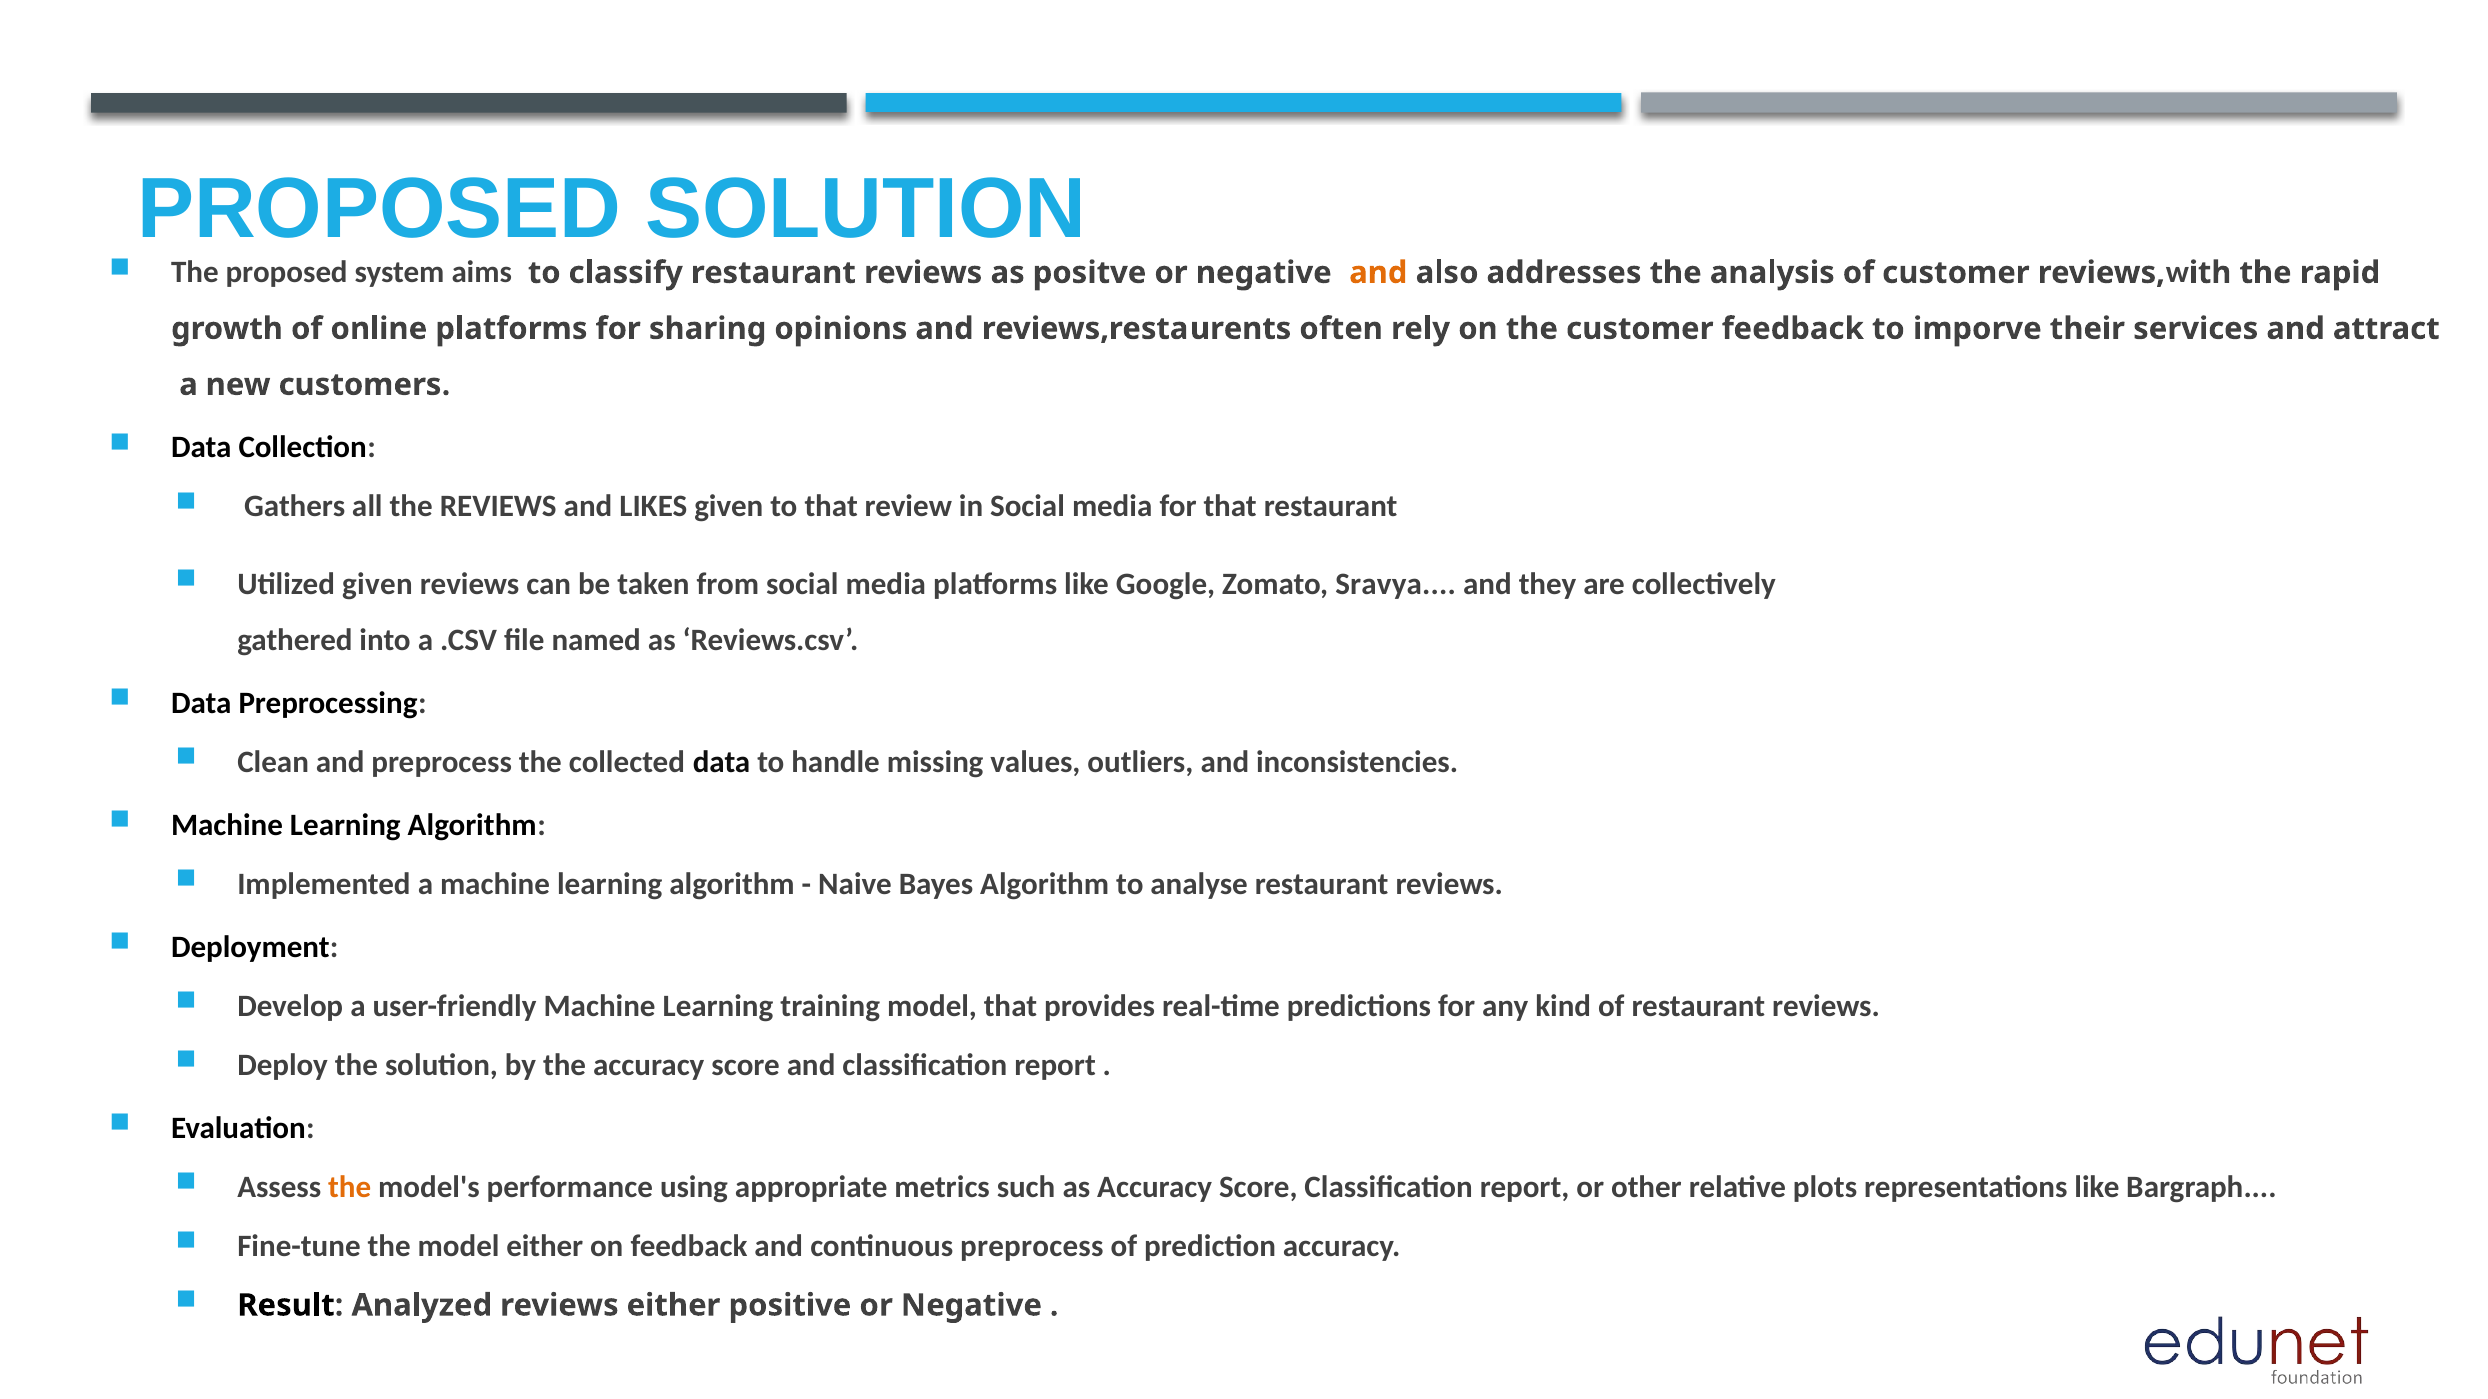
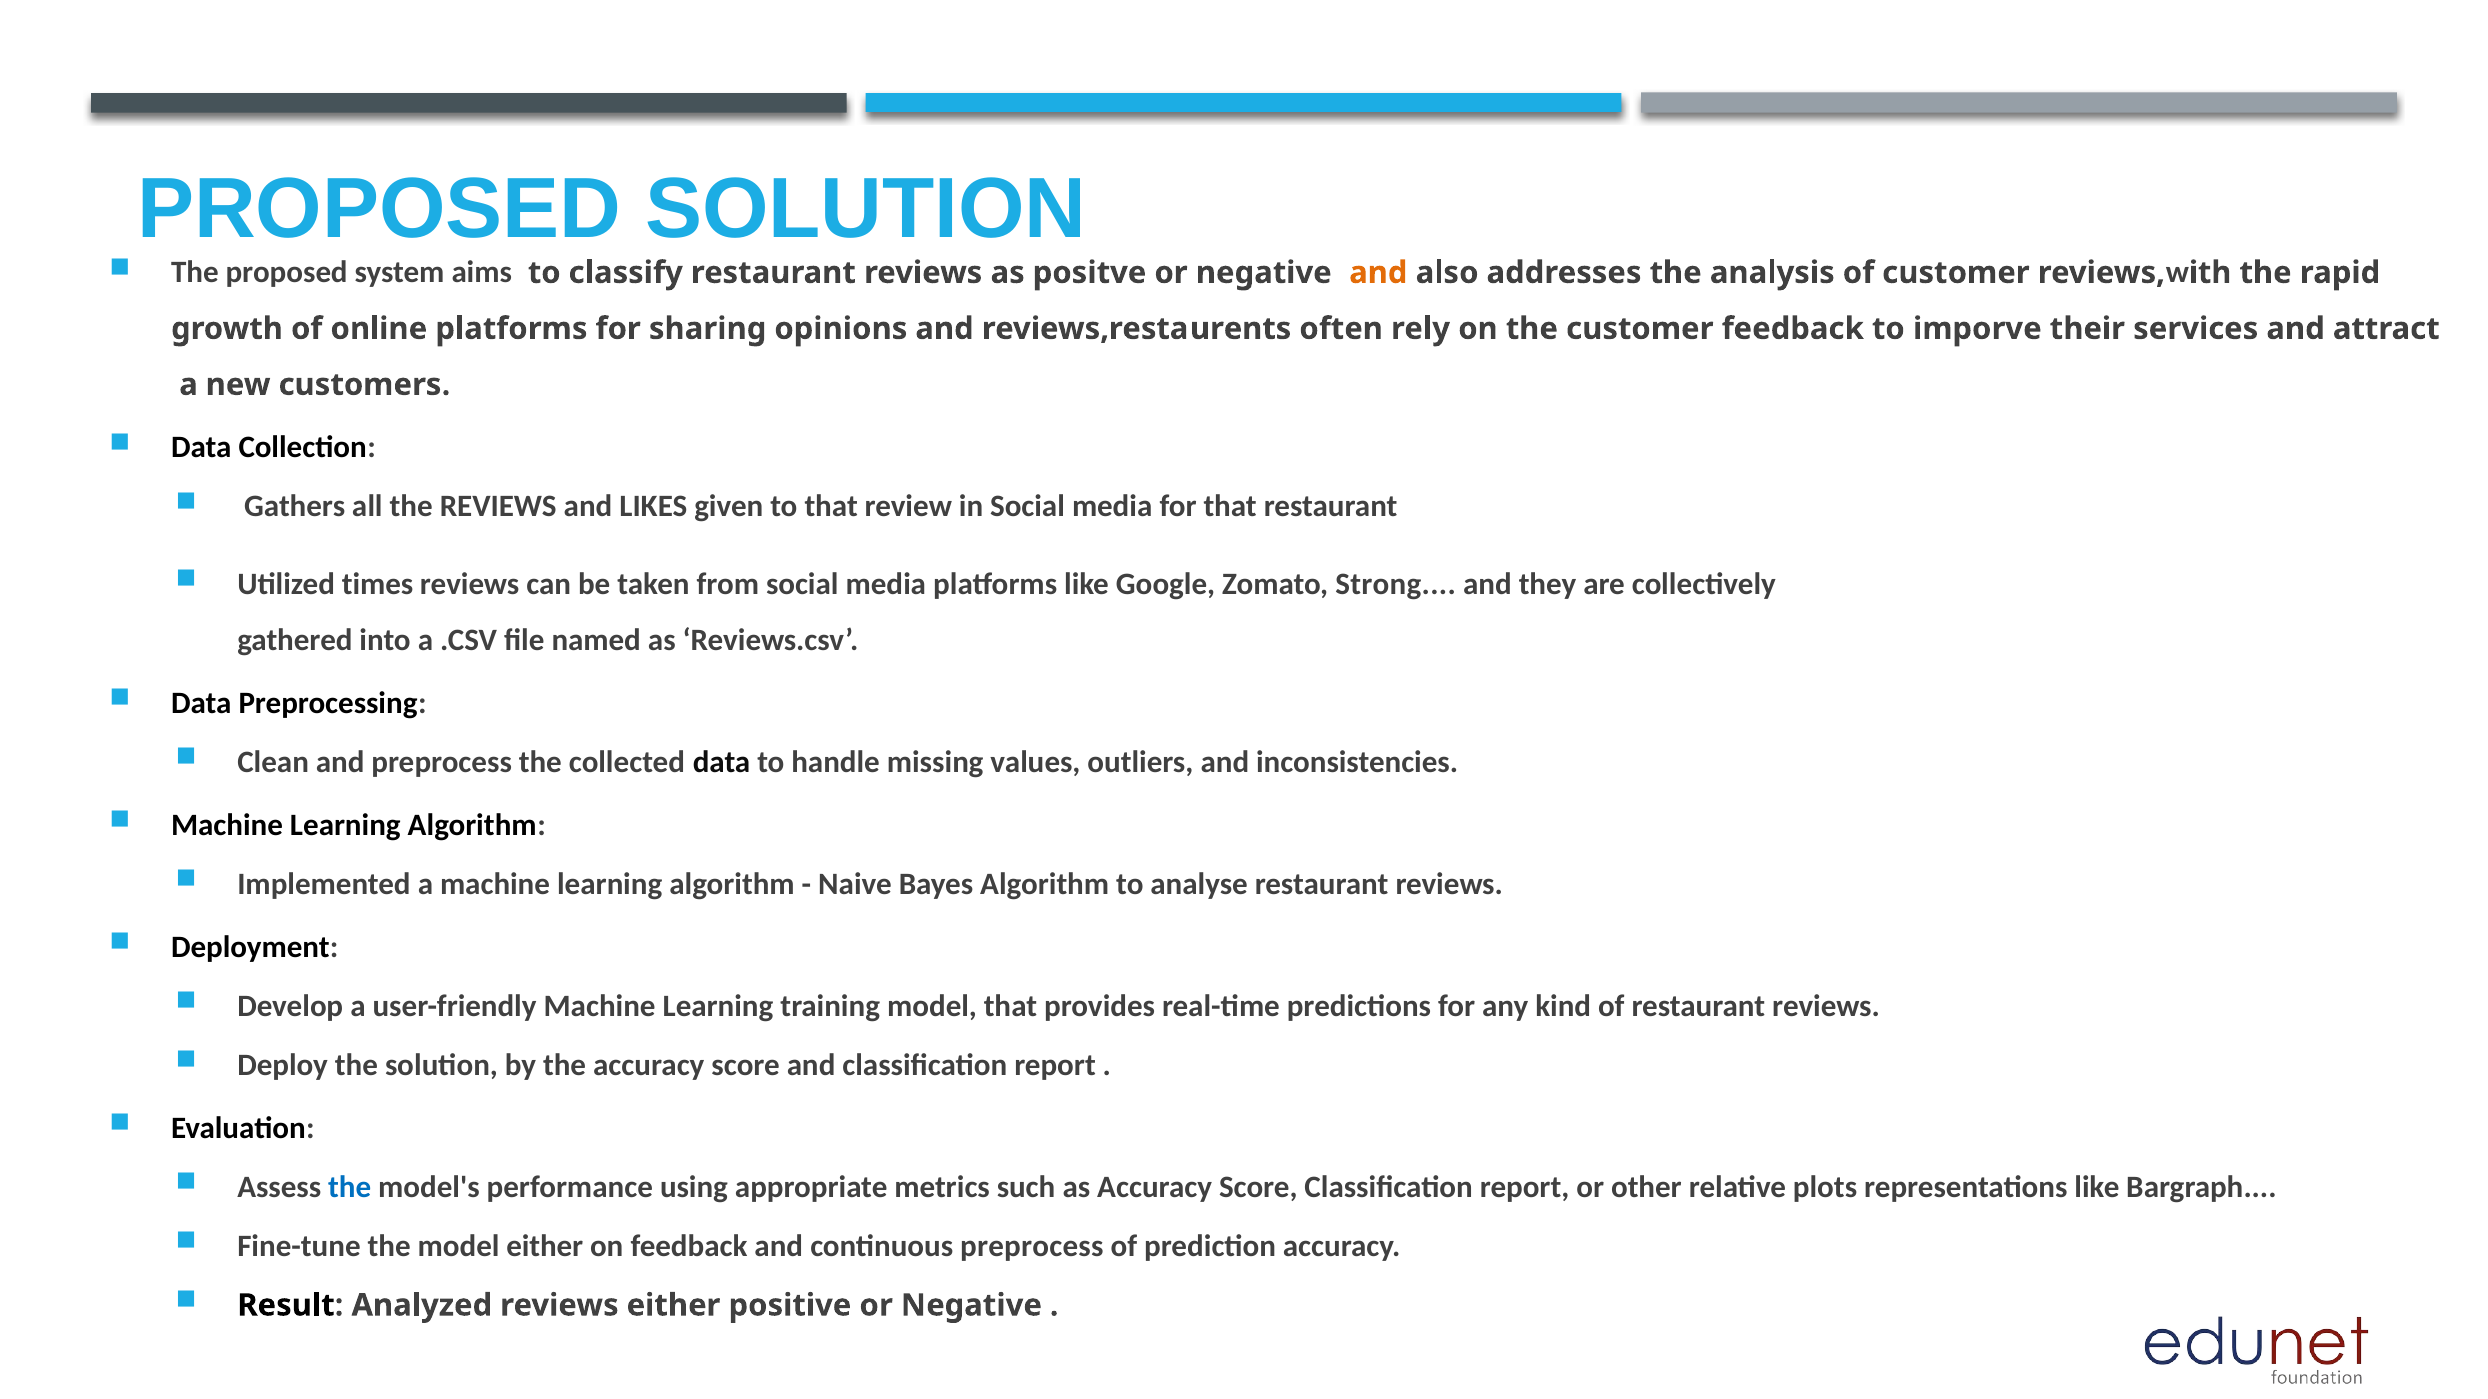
Utilized given: given -> times (378, 585)
Sravya: Sravya -> Strong (1396, 585)
the colour: orange -> blue (350, 1187)
